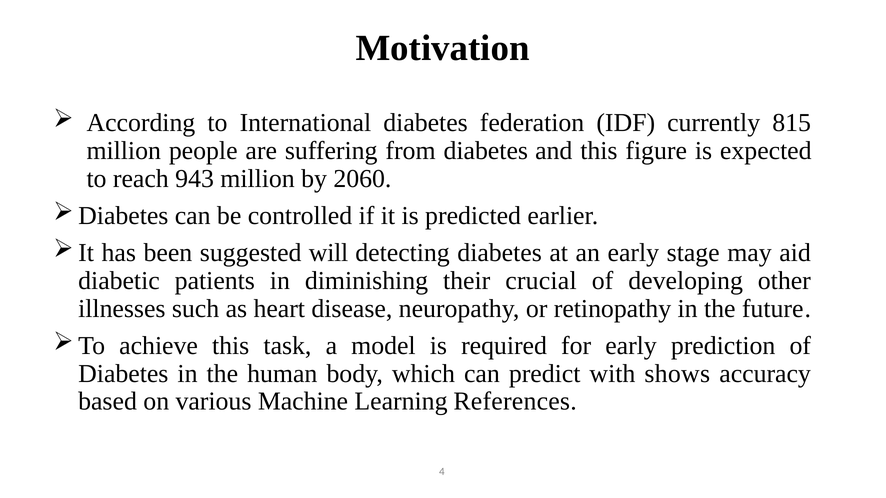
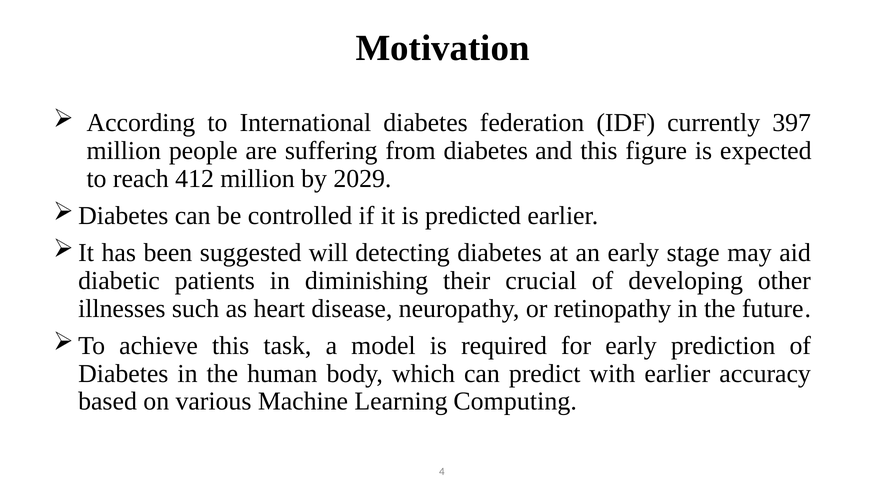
815: 815 -> 397 (792, 123)
943: 943 -> 412 (195, 179)
2060: 2060 -> 2029 (362, 179)
with shows: shows -> earlier (677, 374)
References: References -> Computing (515, 402)
